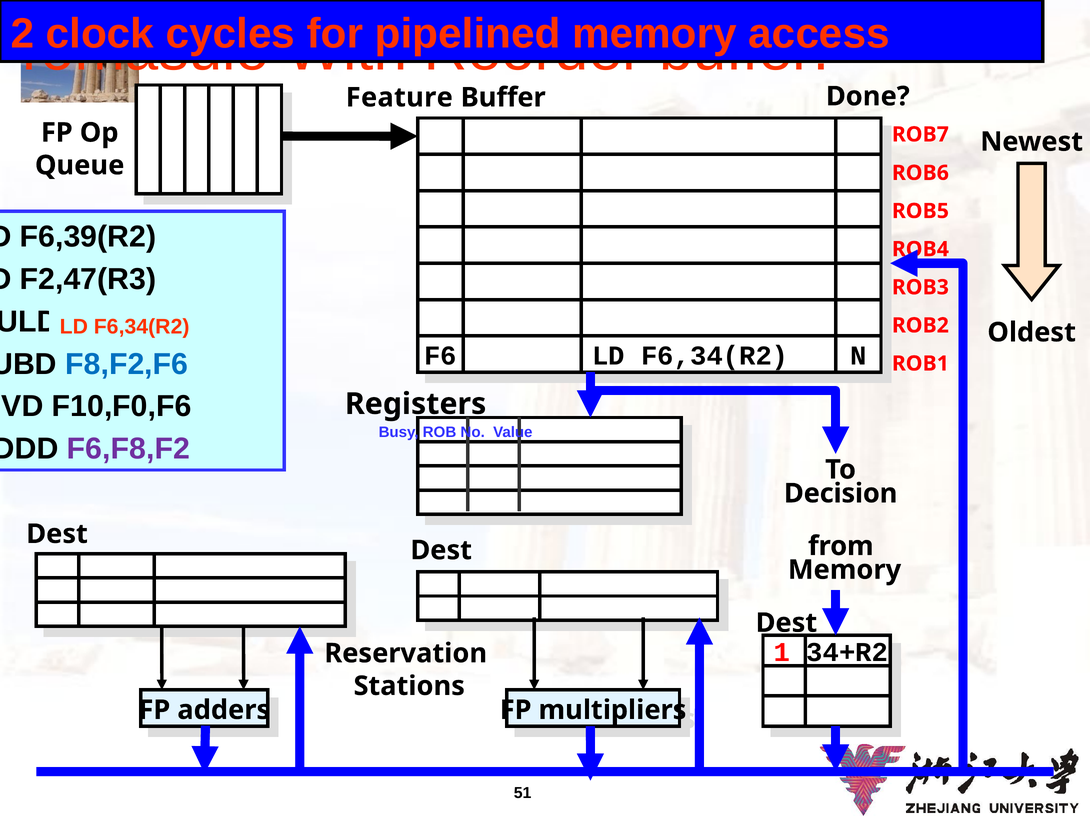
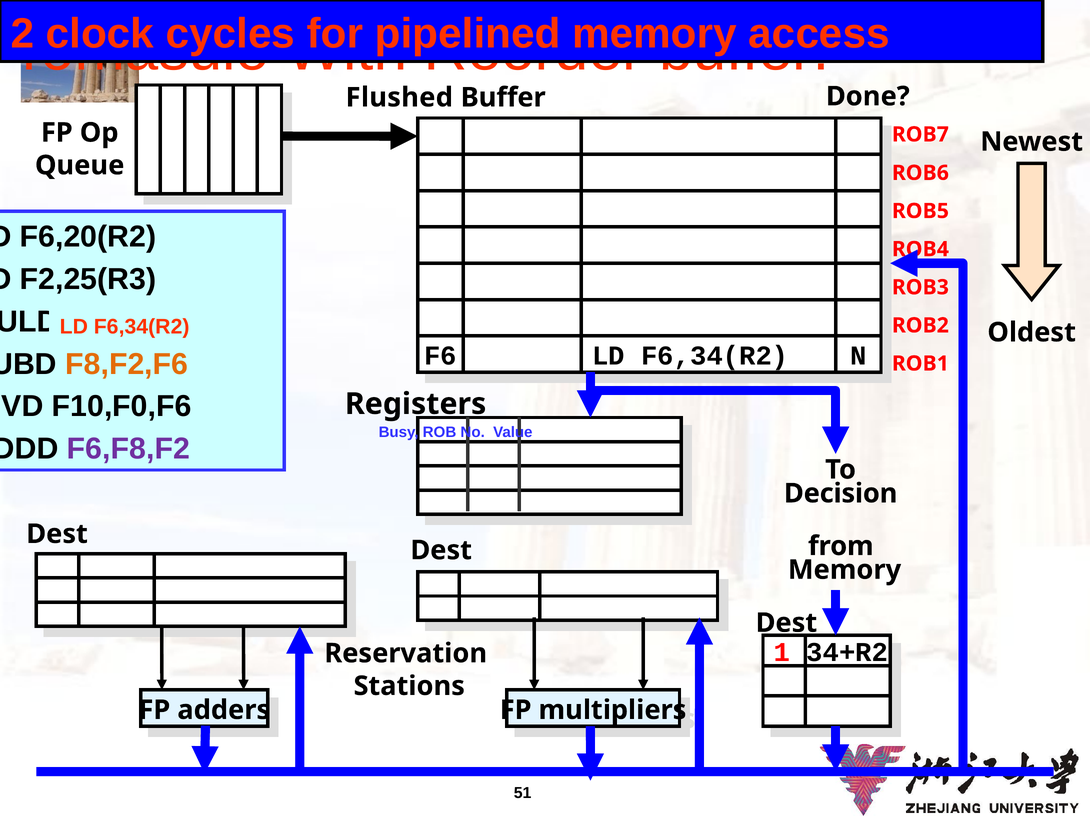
Feature: Feature -> Flushed (399, 98)
F6,39(R2: F6,39(R2 -> F6,20(R2 (88, 237)
F2,47(R3: F2,47(R3 -> F2,25(R3 (88, 279)
F8,F2,F6 colour: blue -> orange (127, 364)
